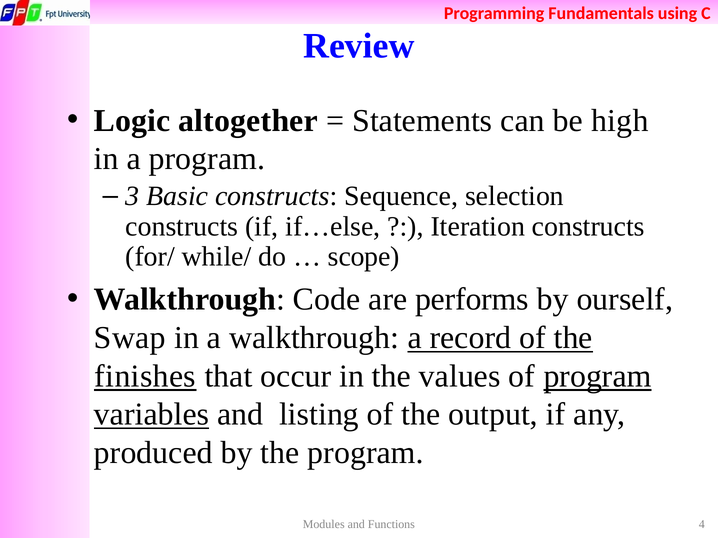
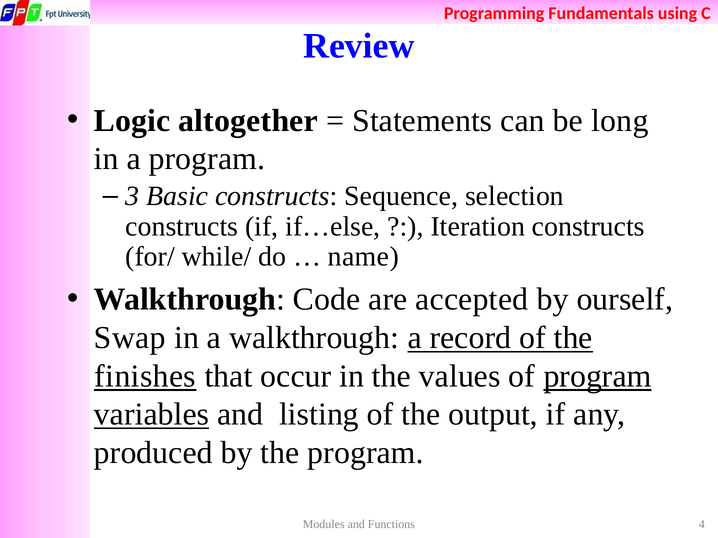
high: high -> long (620, 121)
scope: scope -> name (363, 257)
performs: performs -> accepted (472, 300)
